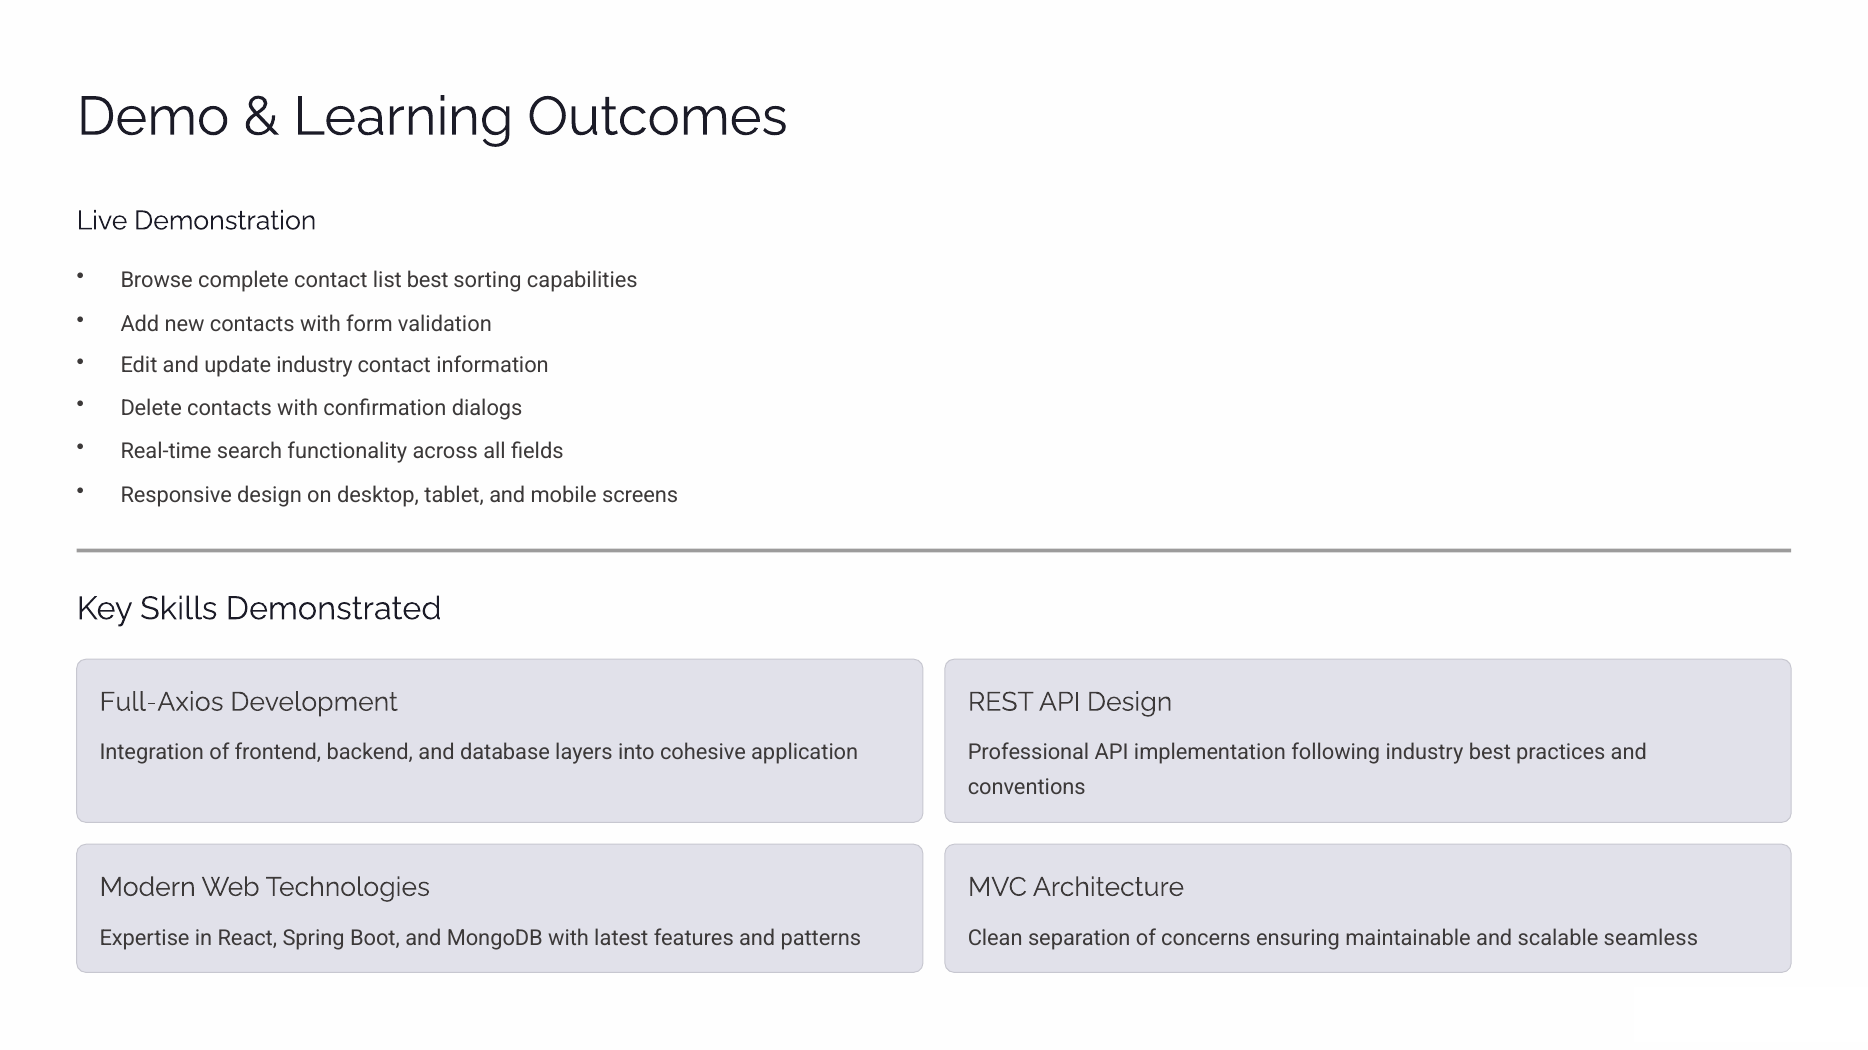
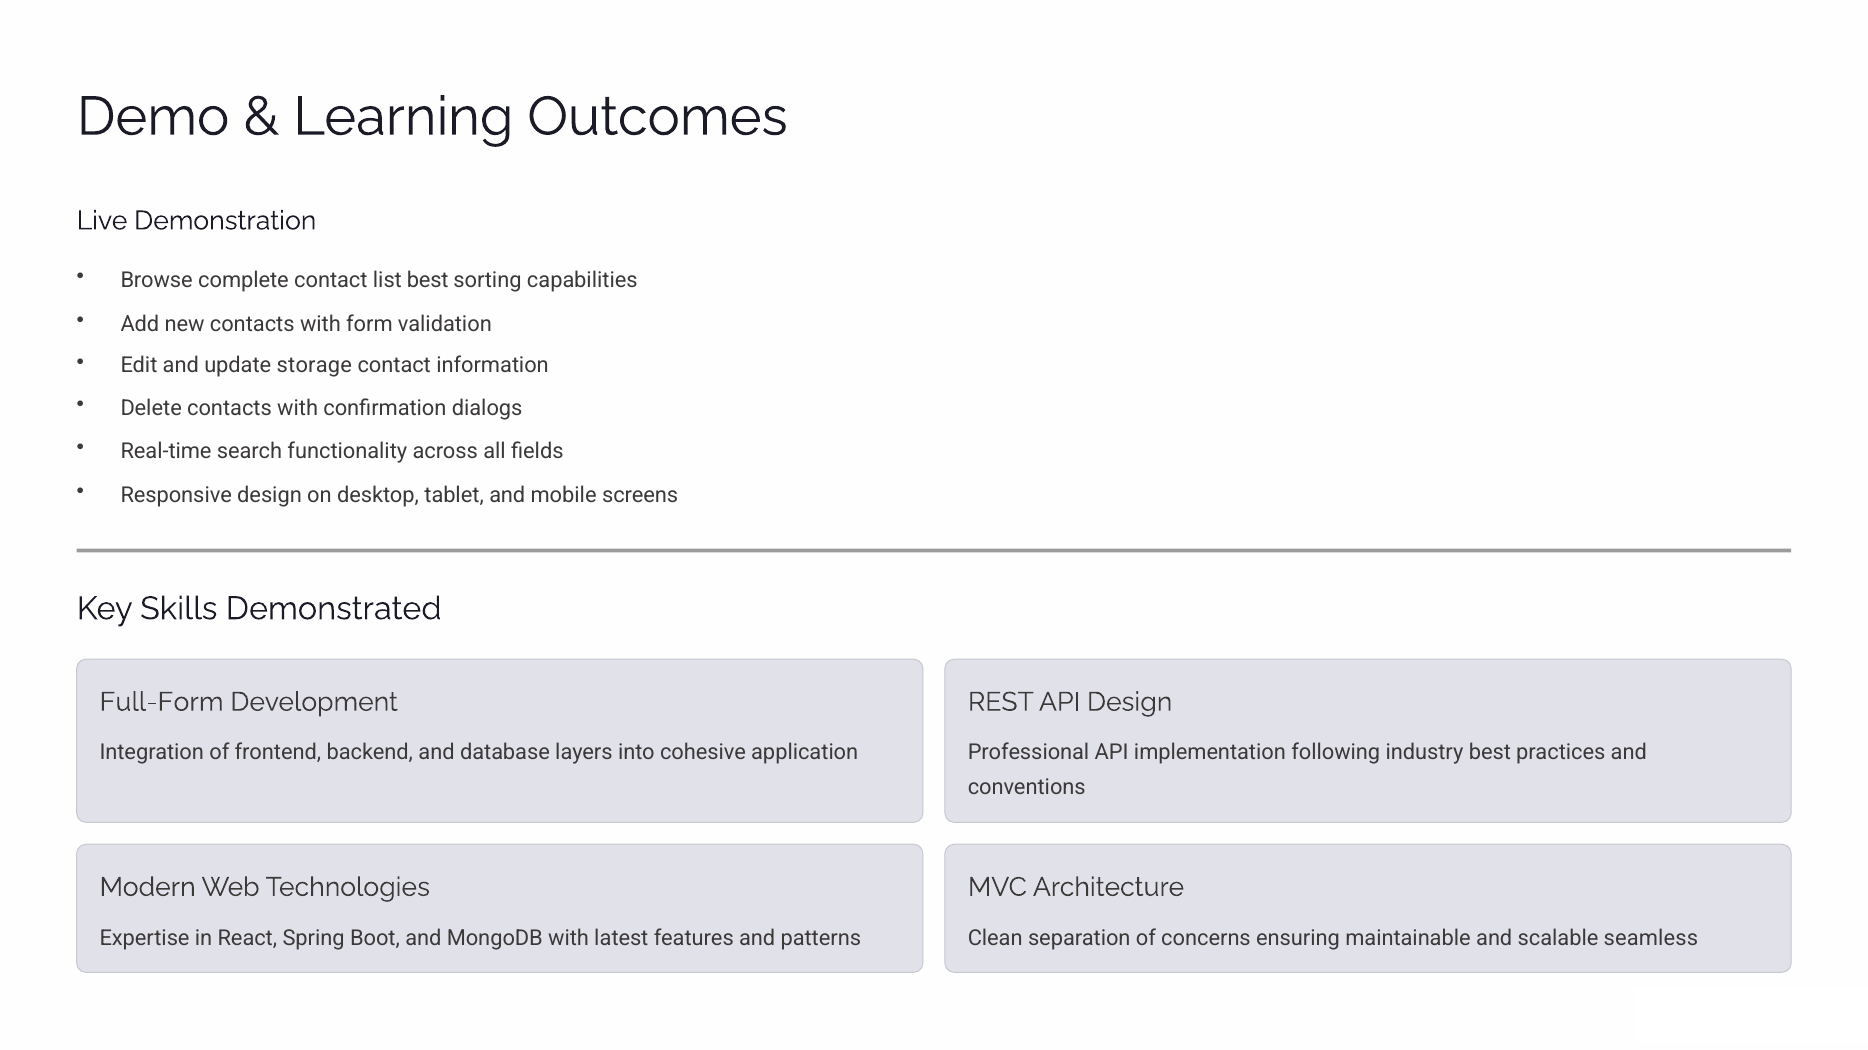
update industry: industry -> storage (314, 366)
Full-Axios: Full-Axios -> Full-Form (162, 702)
